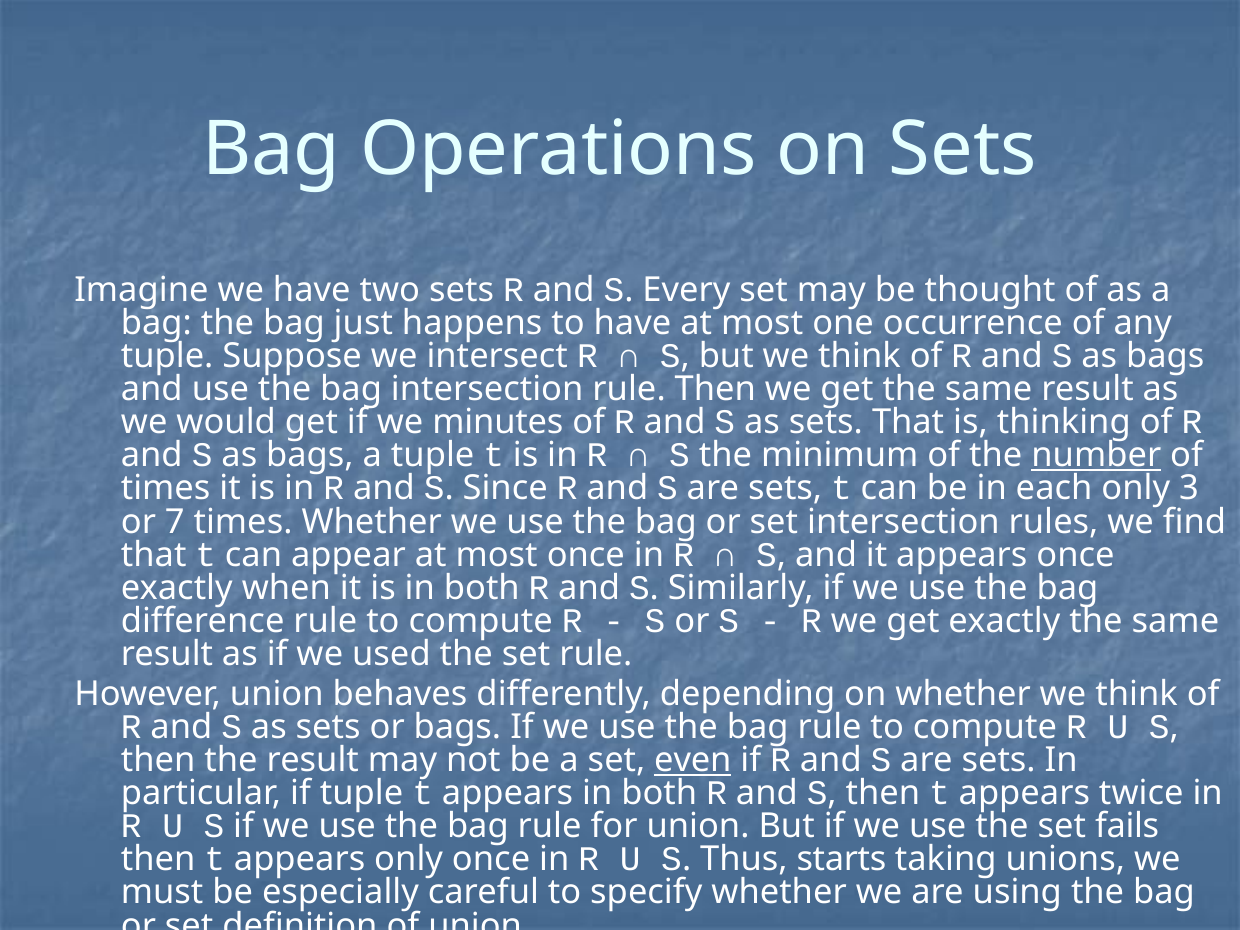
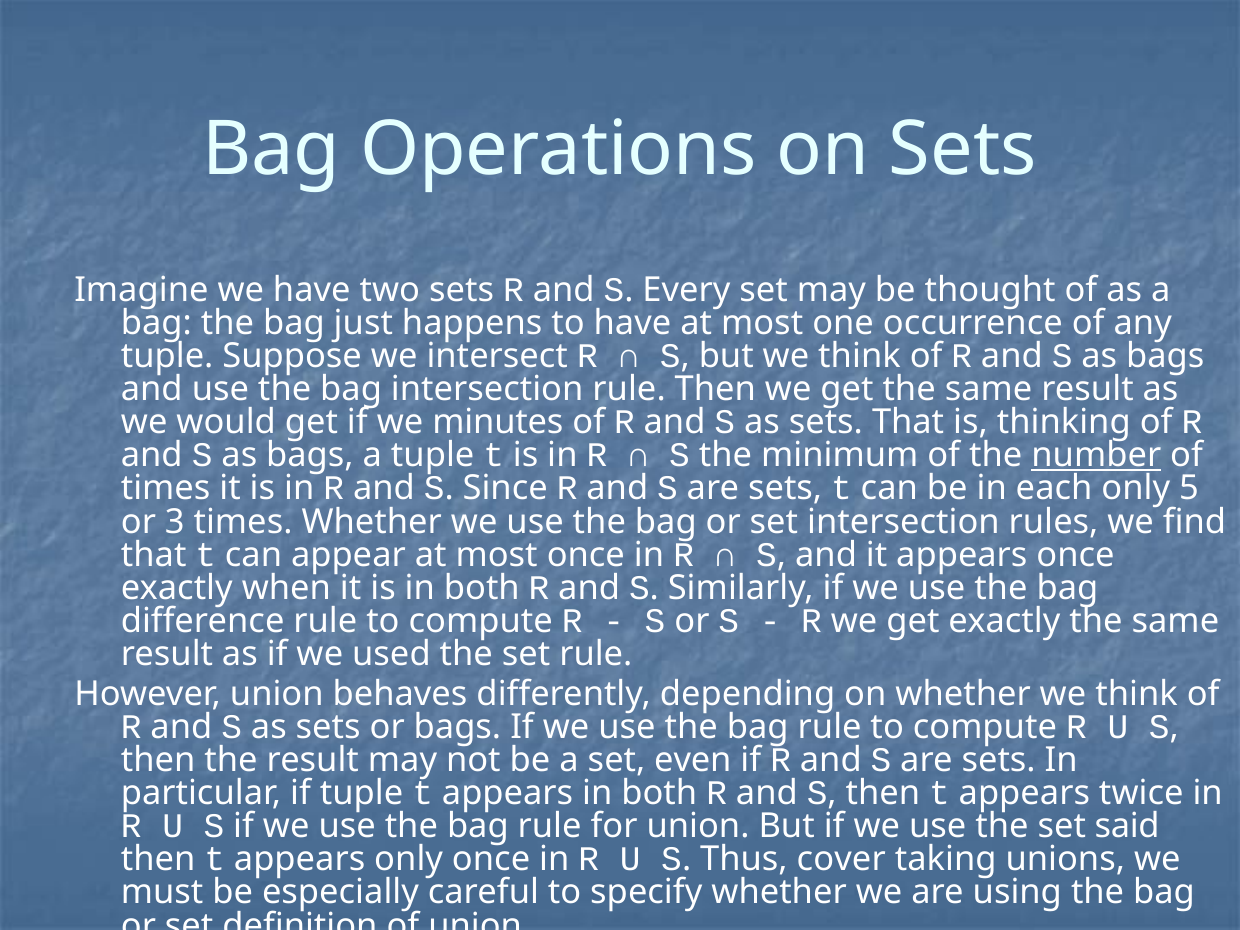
3: 3 -> 5 (1189, 489)
7: 7 -> 3 (175, 522)
even underline: present -> none (693, 760)
fails: fails -> said (1127, 826)
starts: starts -> cover (841, 860)
